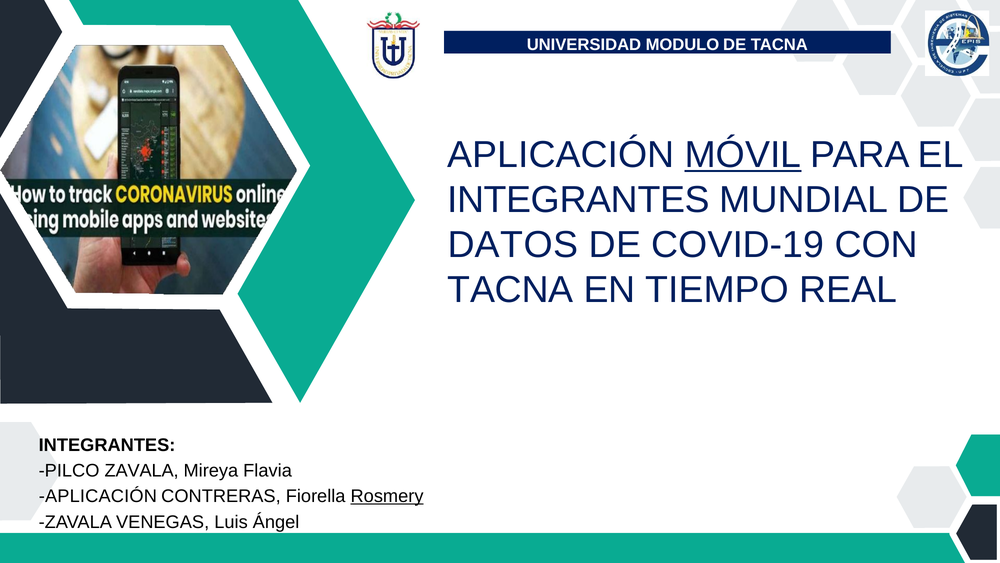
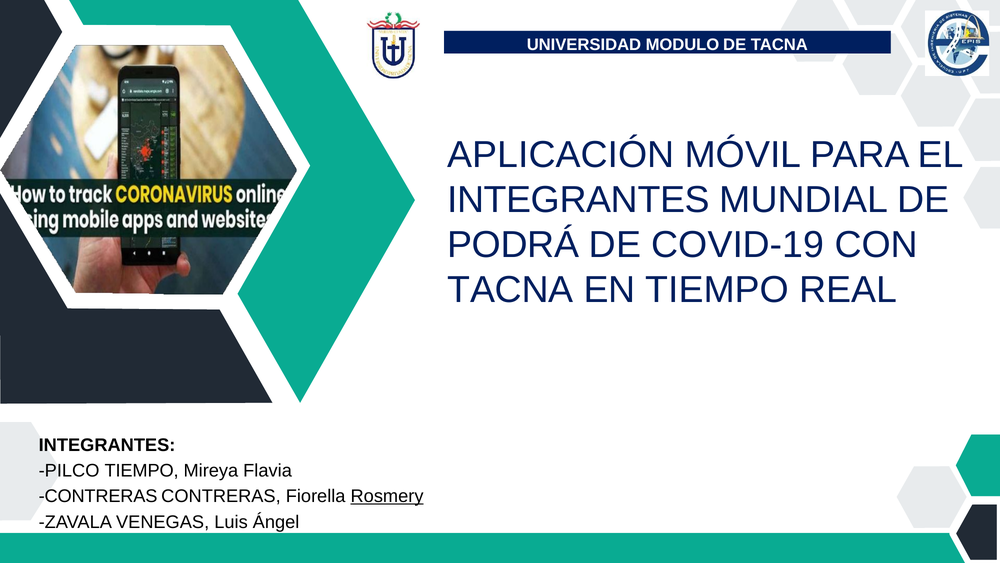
MÓVIL underline: present -> none (743, 155)
DATOS: DATOS -> PODRÁ (513, 245)
PILCO ZAVALA: ZAVALA -> TIEMPO (142, 470)
APLICACIÓN: APLICACIÓN -> CONTRERAS (98, 496)
